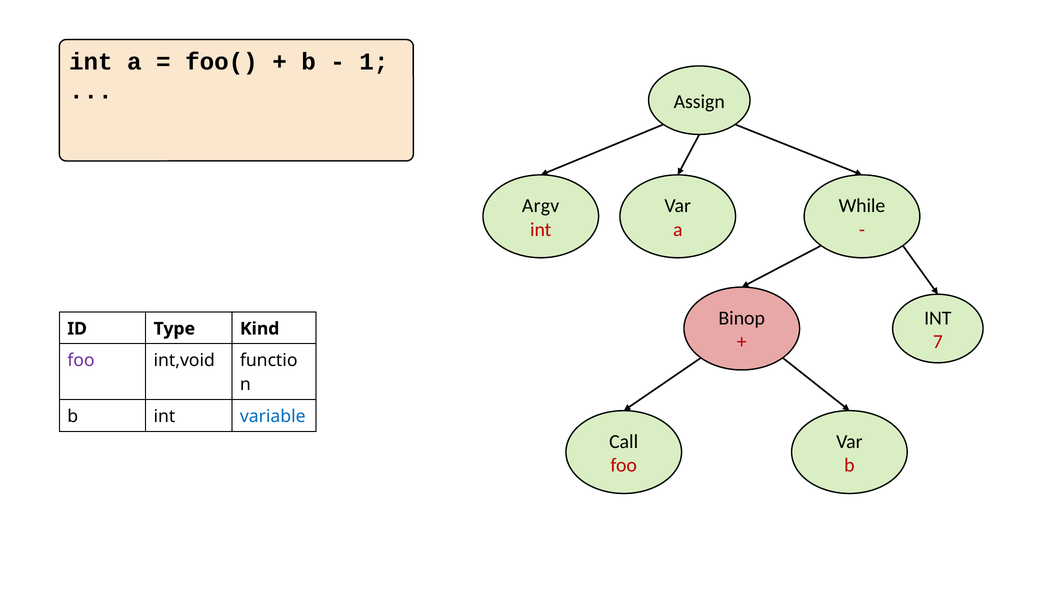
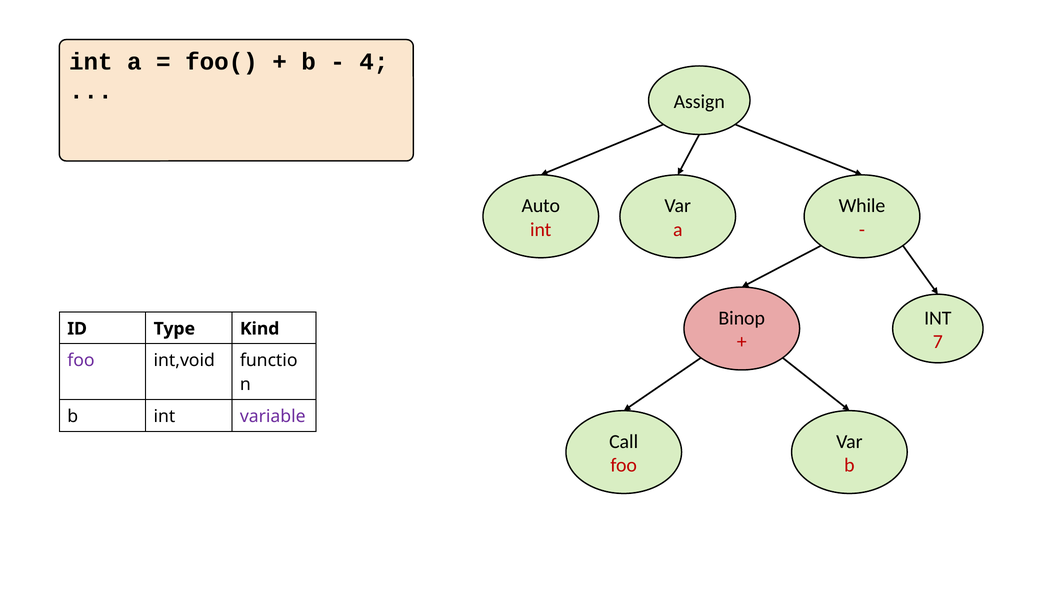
1: 1 -> 4 (374, 62)
Argv: Argv -> Auto (541, 206)
variable colour: blue -> purple (273, 417)
